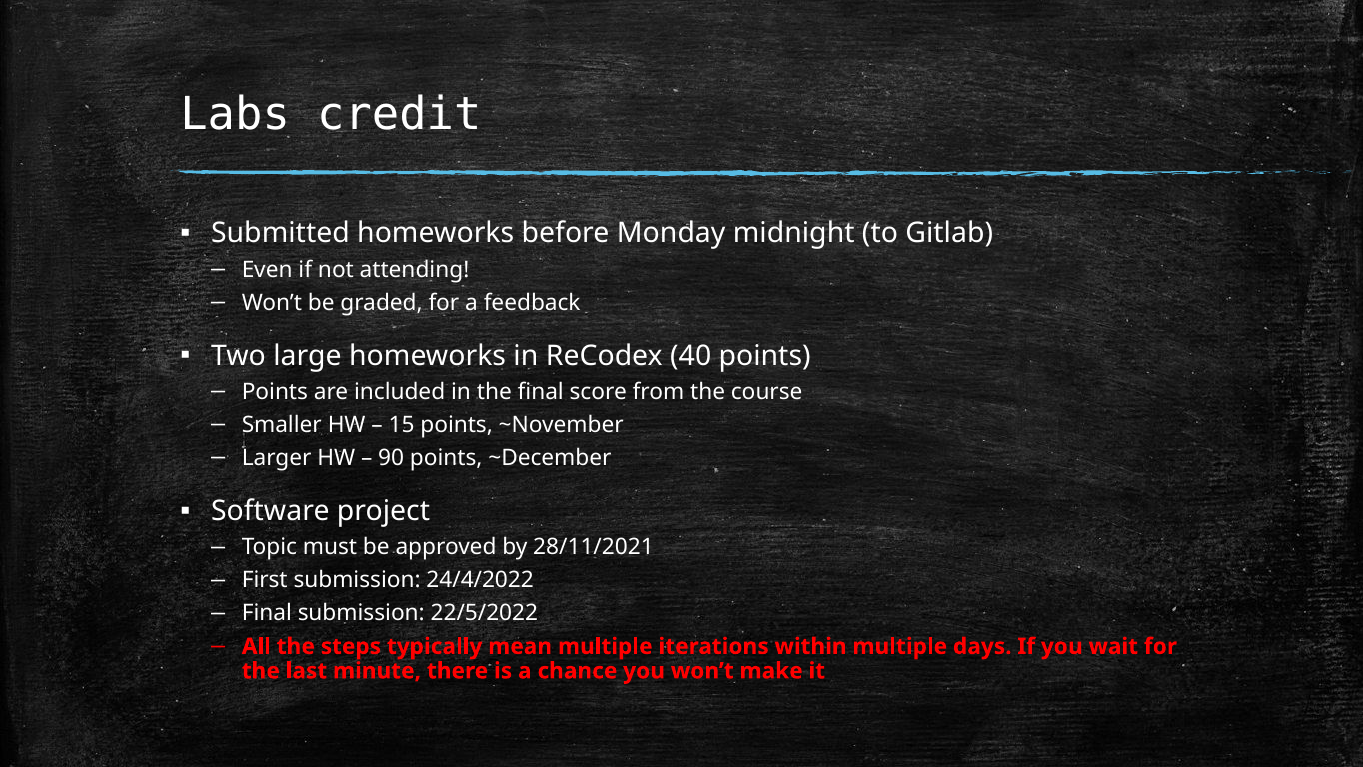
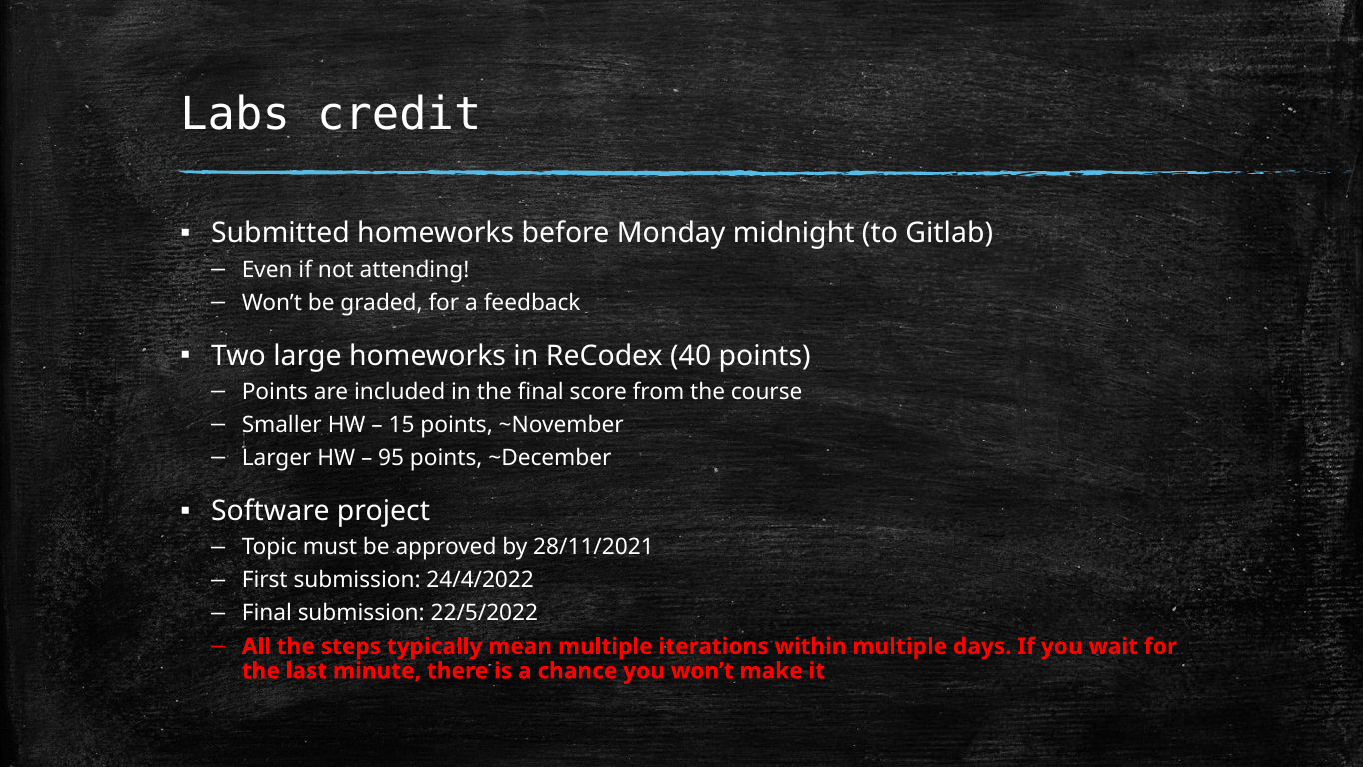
90: 90 -> 95 (391, 458)
